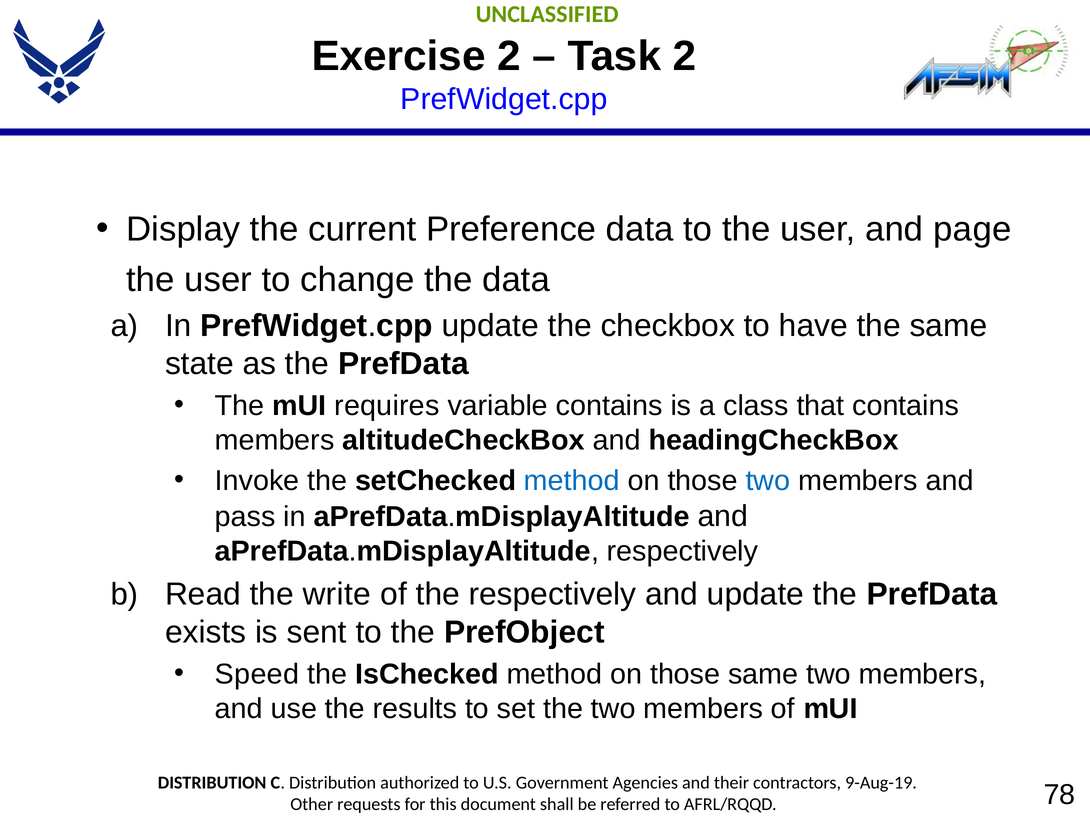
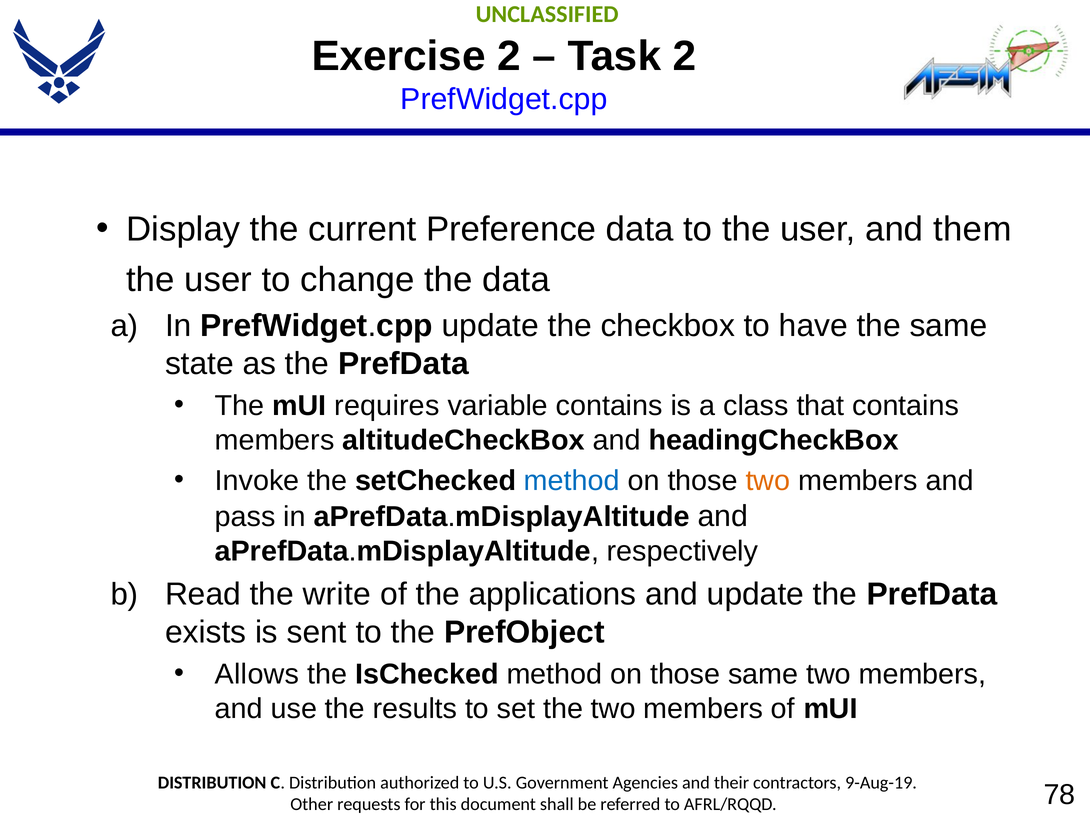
page: page -> them (972, 230)
two colour: blue -> orange (768, 481)
the respectively: respectively -> applications (552, 595)
Speed: Speed -> Allows (257, 675)
